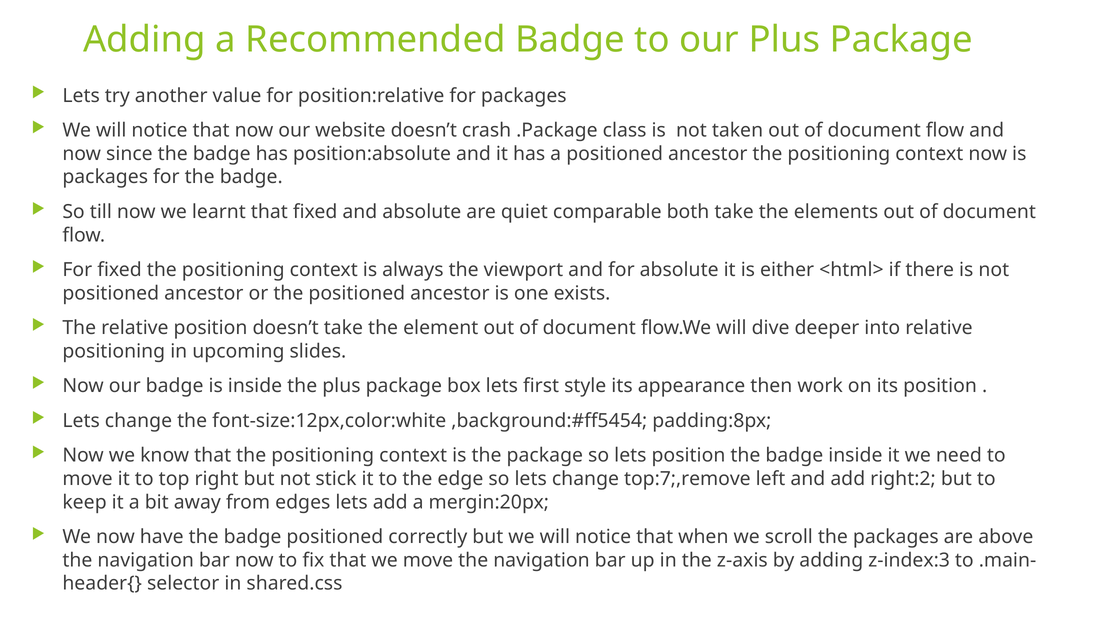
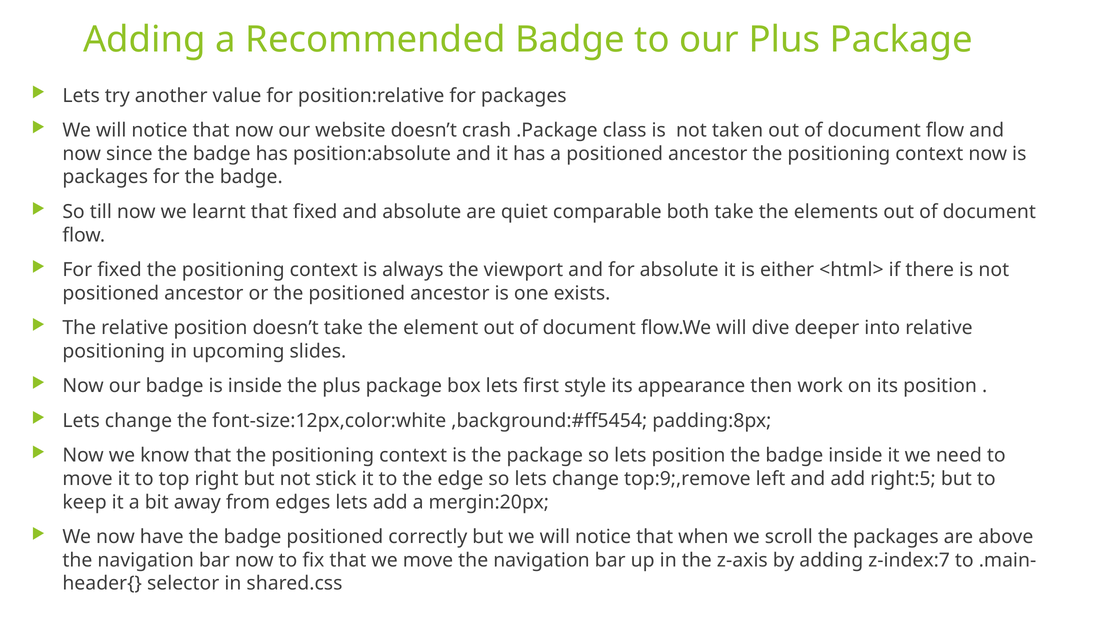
top:7;,remove: top:7;,remove -> top:9;,remove (687, 478)
right:2: right:2 -> right:5 (903, 478)
z-index:3: z-index:3 -> z-index:7 (909, 560)
